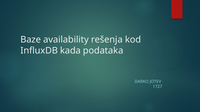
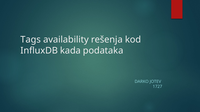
Baze: Baze -> Tags (31, 40)
